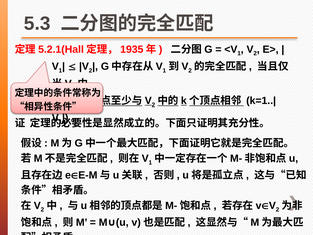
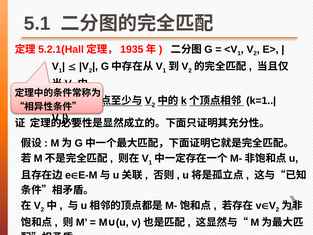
5.3: 5.3 -> 5.1 (37, 24)
